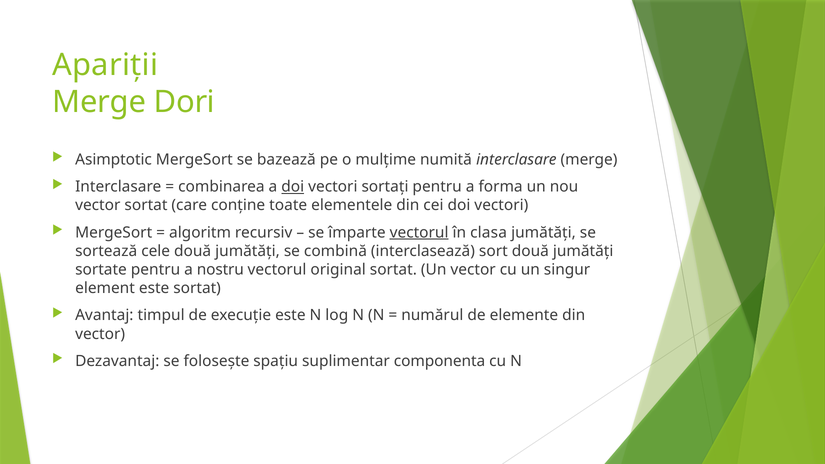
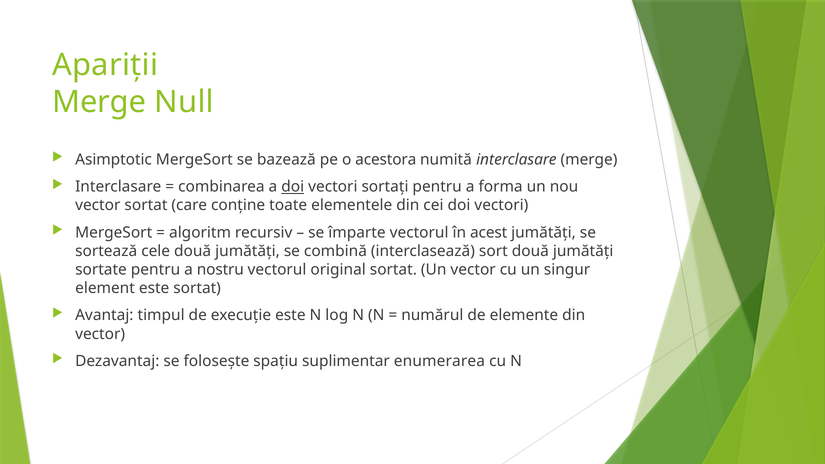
Dori: Dori -> Null (184, 102)
mulțime: mulțime -> acestora (386, 160)
vectorul underline: present -> none (419, 233)
clasa: clasa -> acest (489, 233)
componenta: componenta -> enumerarea (439, 361)
